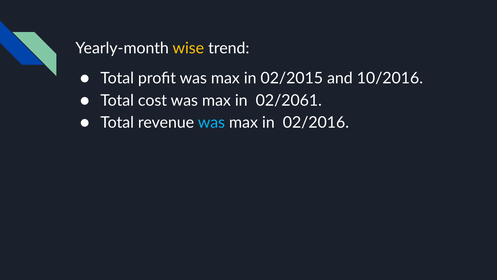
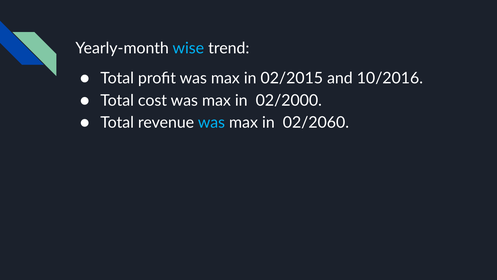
wise colour: yellow -> light blue (188, 48)
02/2061: 02/2061 -> 02/2000 (289, 100)
02/2016: 02/2016 -> 02/2060 (316, 122)
